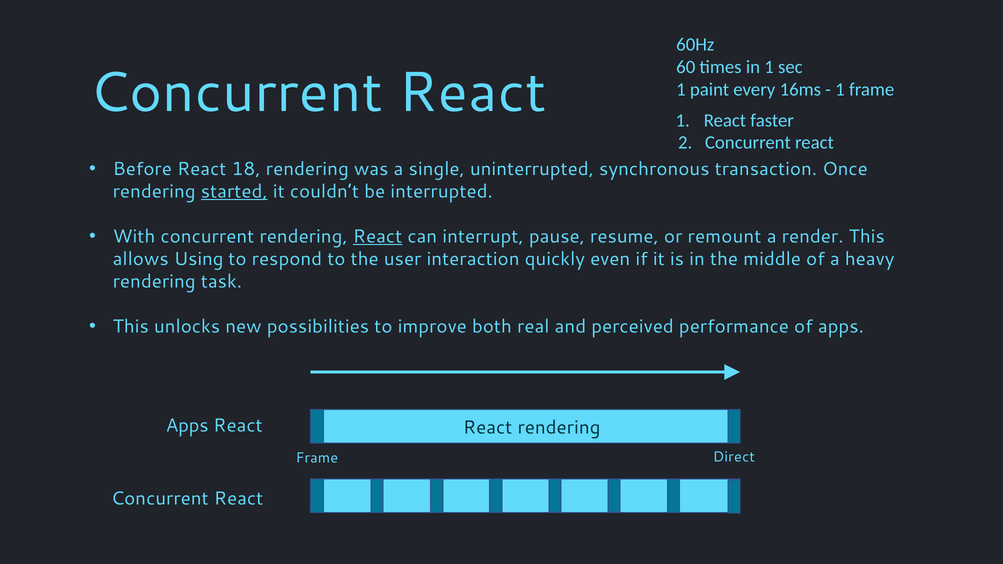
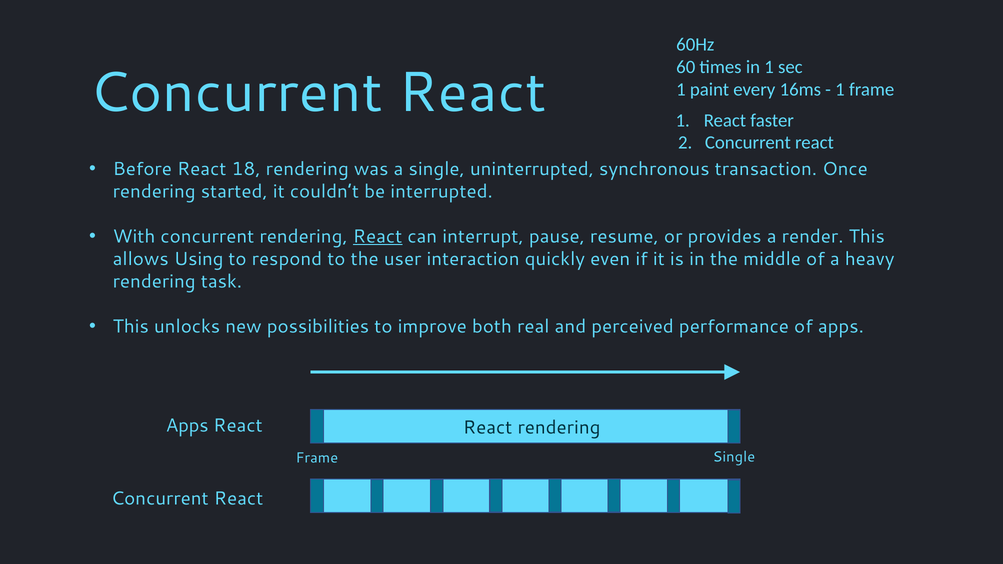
started underline: present -> none (234, 191)
remount: remount -> provides (725, 237)
Frame Direct: Direct -> Single (734, 457)
